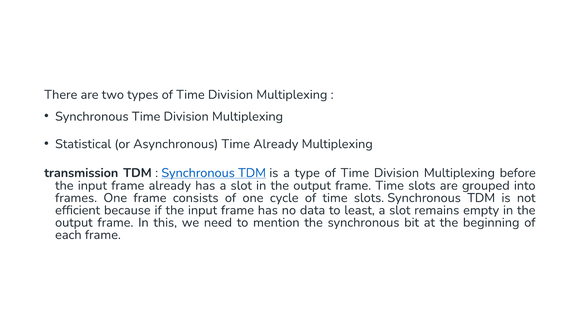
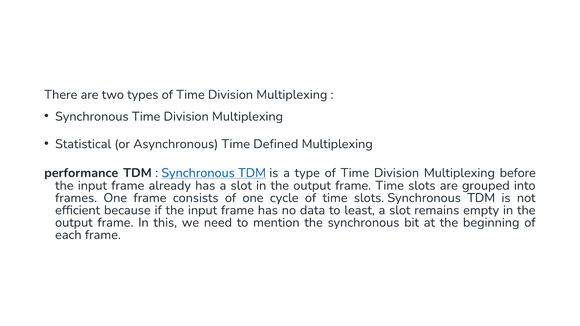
Time Already: Already -> Defined (276, 144)
transmission: transmission -> performance (81, 173)
